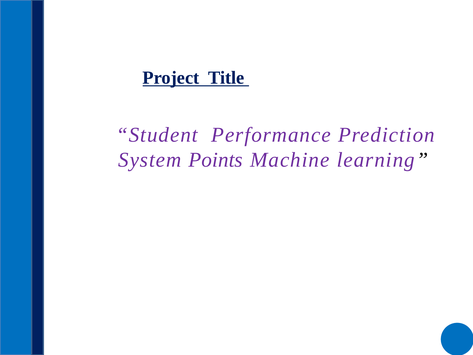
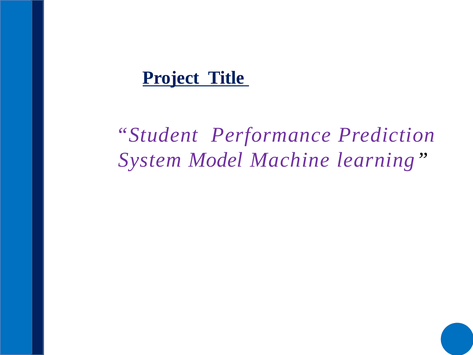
Points: Points -> Model (216, 160)
